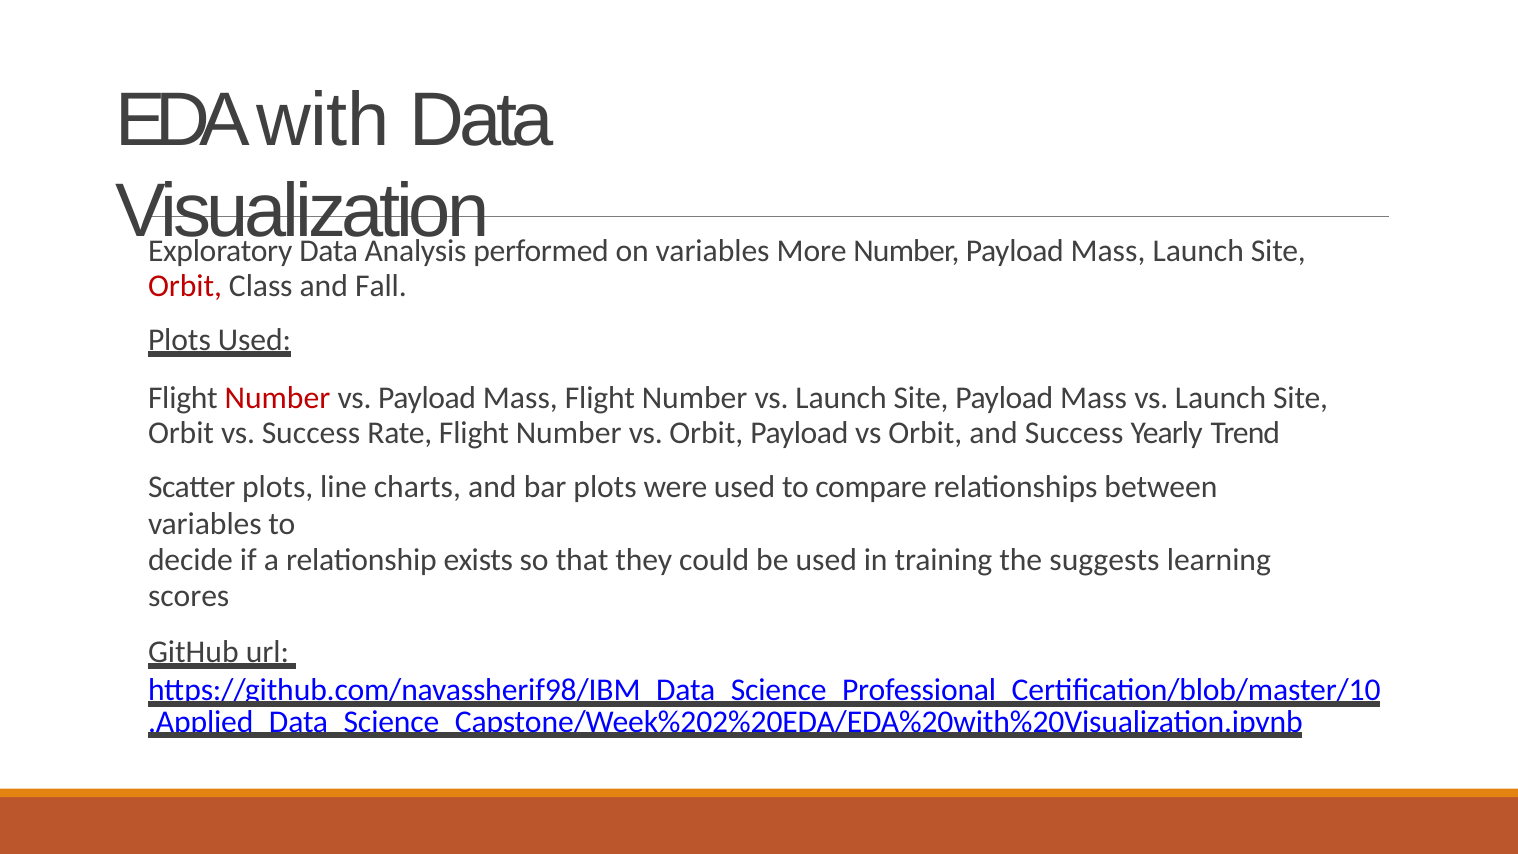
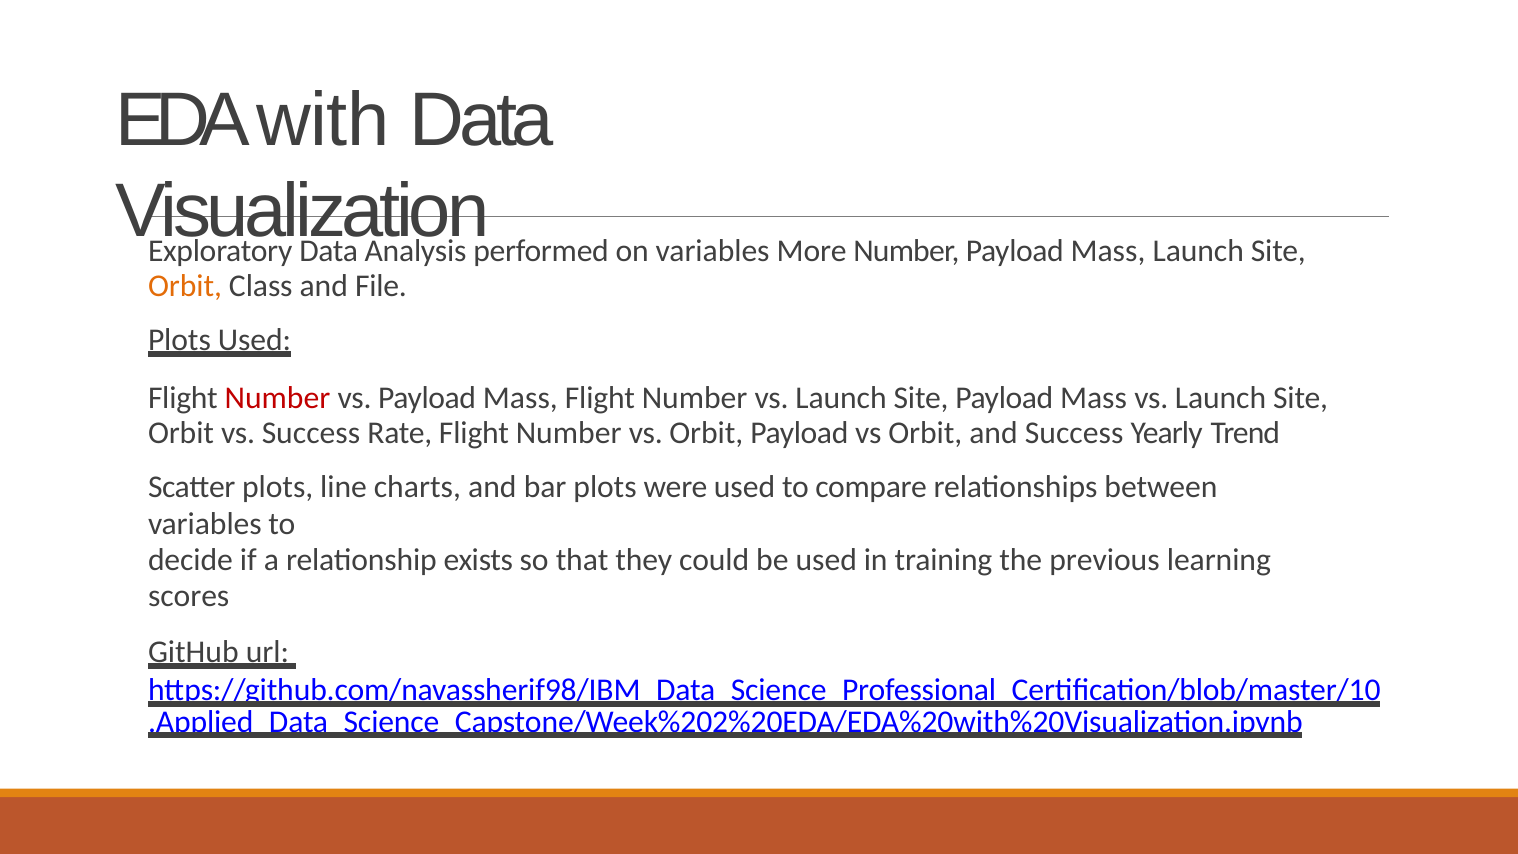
Orbit colour: red -> orange (185, 286)
Fall: Fall -> File (381, 286)
suggests: suggests -> previous (1105, 560)
